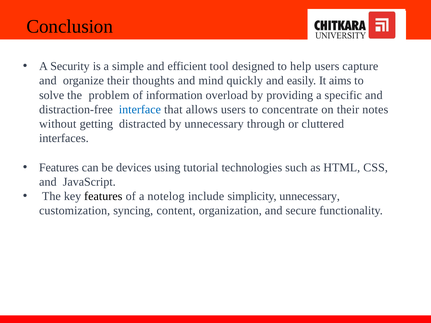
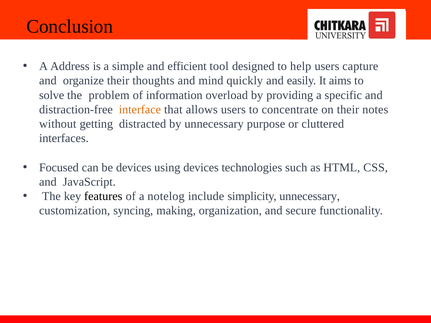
Security: Security -> Address (70, 66)
interface colour: blue -> orange (140, 109)
through: through -> purpose (266, 124)
Features: Features -> Focused (59, 168)
using tutorial: tutorial -> devices (201, 168)
content: content -> making (176, 211)
